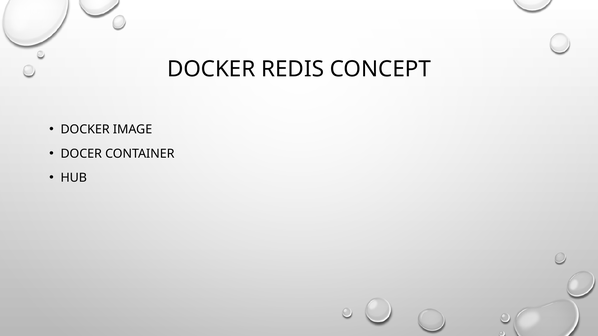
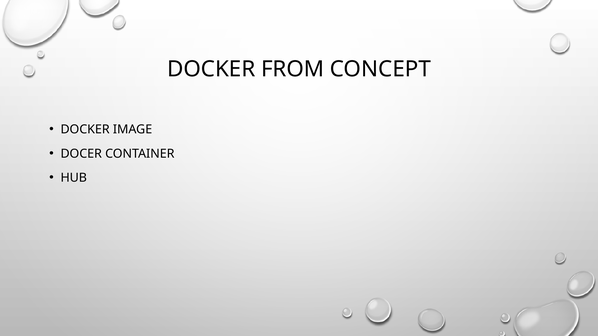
REDIS: REDIS -> FROM (293, 69)
